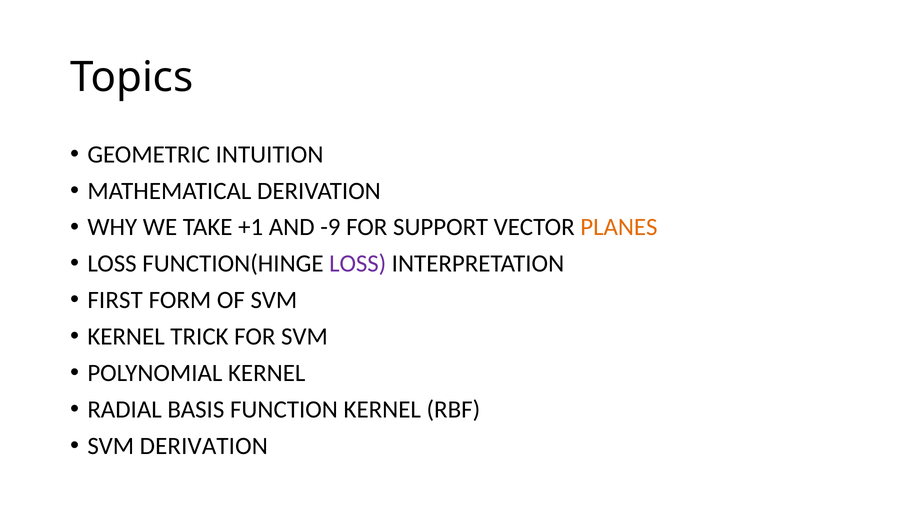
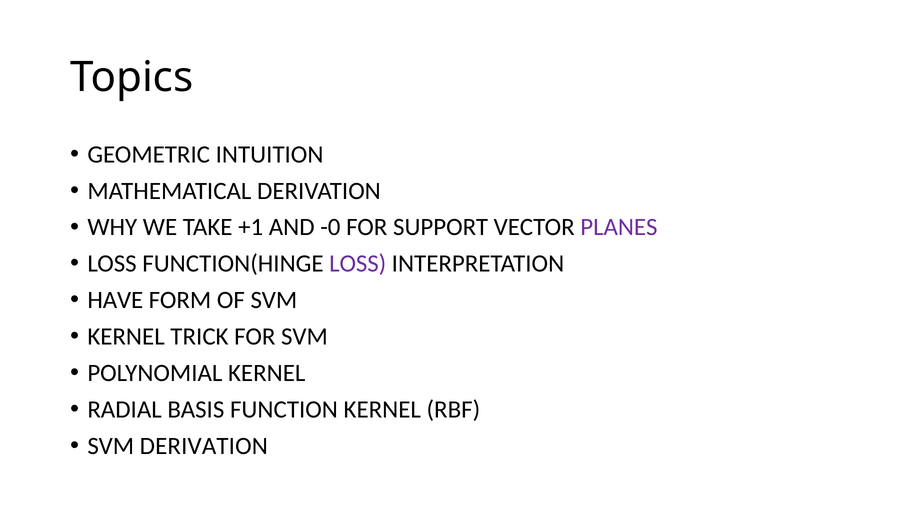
-9: -9 -> -0 (330, 227)
PLANES colour: orange -> purple (619, 227)
FIRST: FIRST -> HAVE (115, 300)
